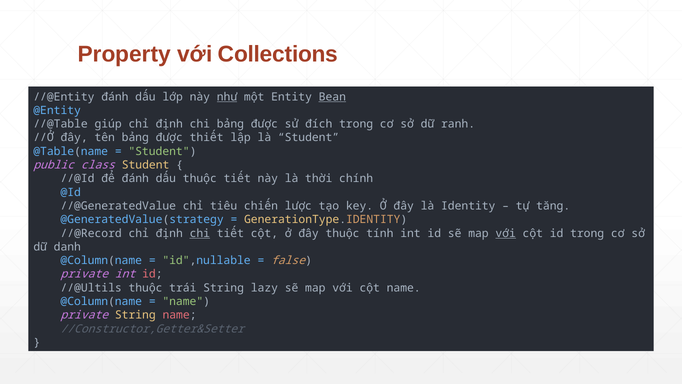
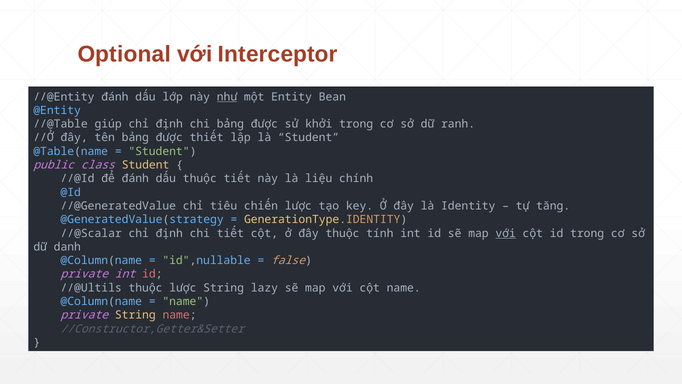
Property: Property -> Optional (124, 54)
Collections: Collections -> Interceptor (278, 54)
Bean underline: present -> none (332, 97)
đích: đích -> khởi (319, 124)
thời: thời -> liệu (319, 178)
//@Record: //@Record -> //@Scalar (91, 233)
chi underline: present -> none (200, 233)
thuộc trái: trái -> lược (183, 288)
